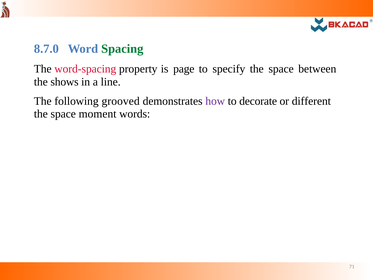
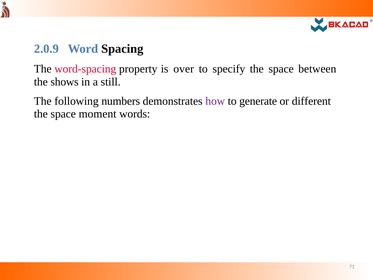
8.7.0: 8.7.0 -> 2.0.9 (46, 49)
Spacing colour: green -> black (122, 49)
page: page -> over (184, 69)
line: line -> still (111, 82)
grooved: grooved -> numbers (121, 101)
decorate: decorate -> generate (258, 101)
